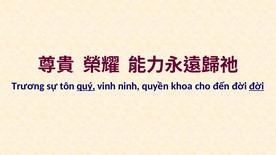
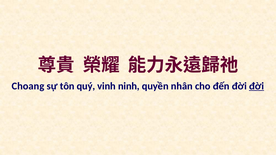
Trương: Trương -> Choang (28, 86)
quý underline: present -> none (86, 86)
khoa: khoa -> nhân (182, 86)
